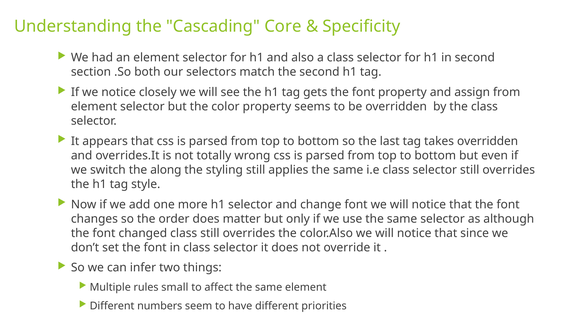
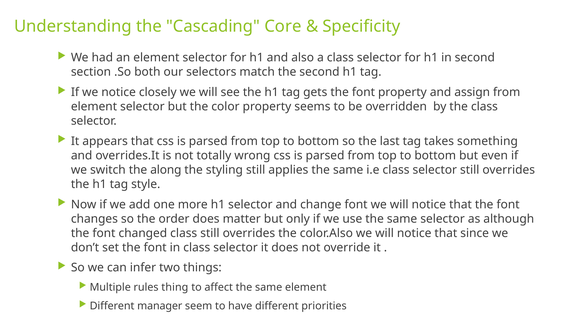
takes overridden: overridden -> something (487, 141)
small: small -> thing (175, 287)
numbers: numbers -> manager (160, 306)
